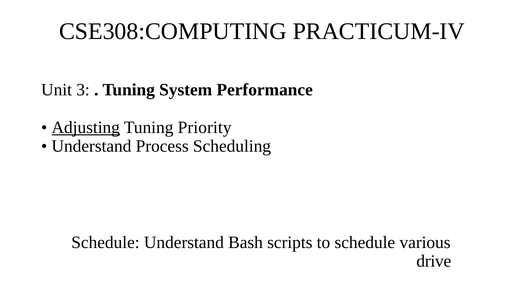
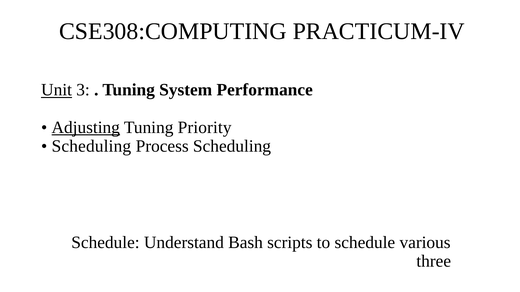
Unit underline: none -> present (57, 90)
Understand: Understand -> Scheduling (91, 146)
drive: drive -> three (434, 262)
